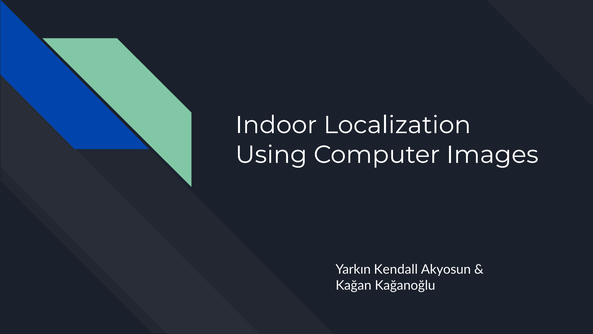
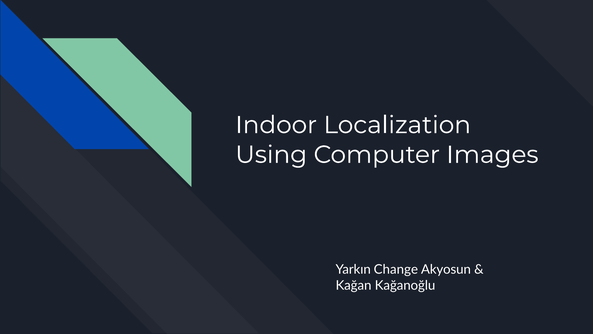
Kendall: Kendall -> Change (396, 269)
